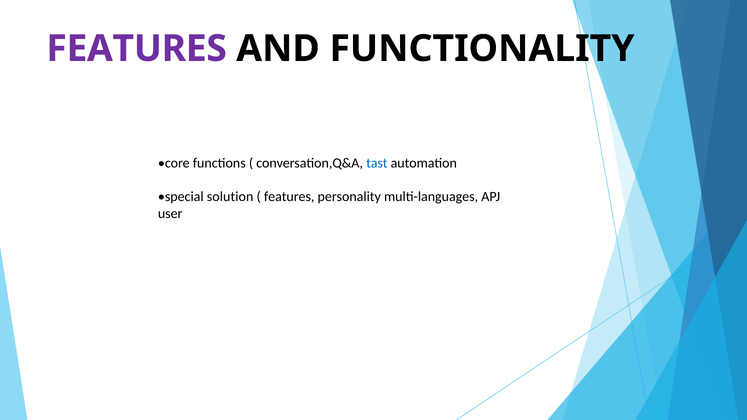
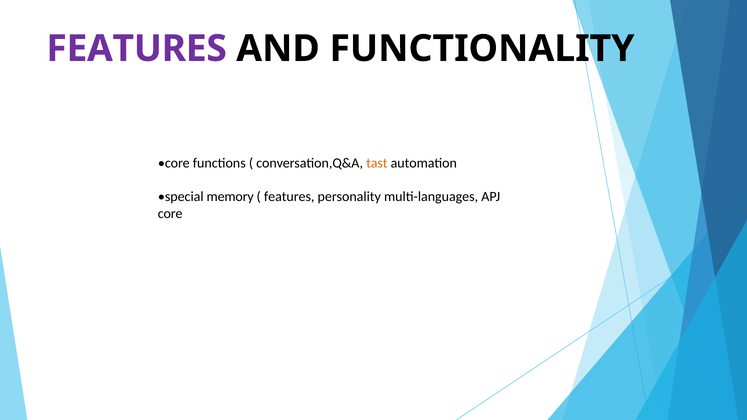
tast colour: blue -> orange (377, 163)
solution: solution -> memory (230, 197)
user: user -> core (170, 214)
